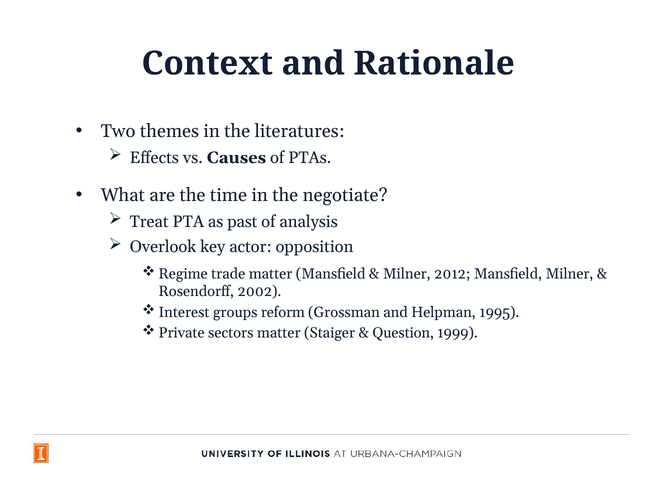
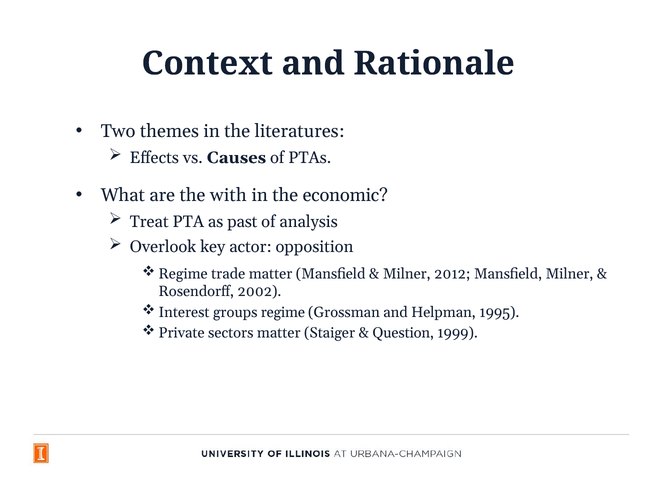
time: time -> with (228, 195)
negotiate: negotiate -> economic (345, 195)
groups reform: reform -> regime (283, 313)
